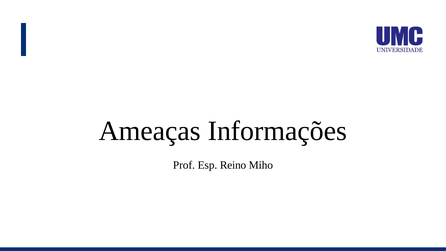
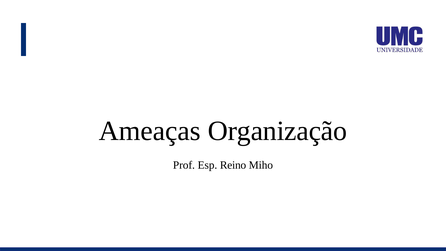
Informações: Informações -> Organização (277, 131)
